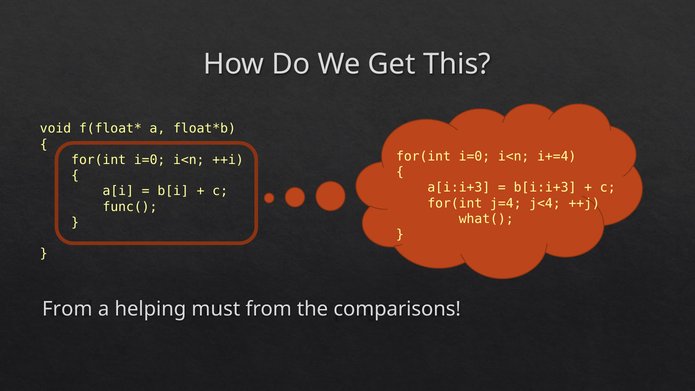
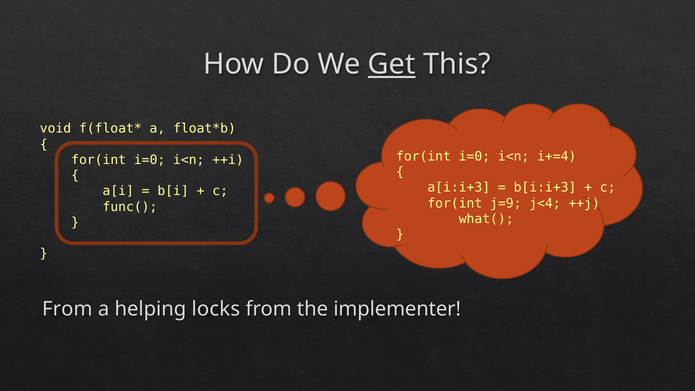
Get underline: none -> present (392, 64)
j=4: j=4 -> j=9 (506, 203)
must: must -> locks (216, 309)
comparisons: comparisons -> implementer (397, 309)
